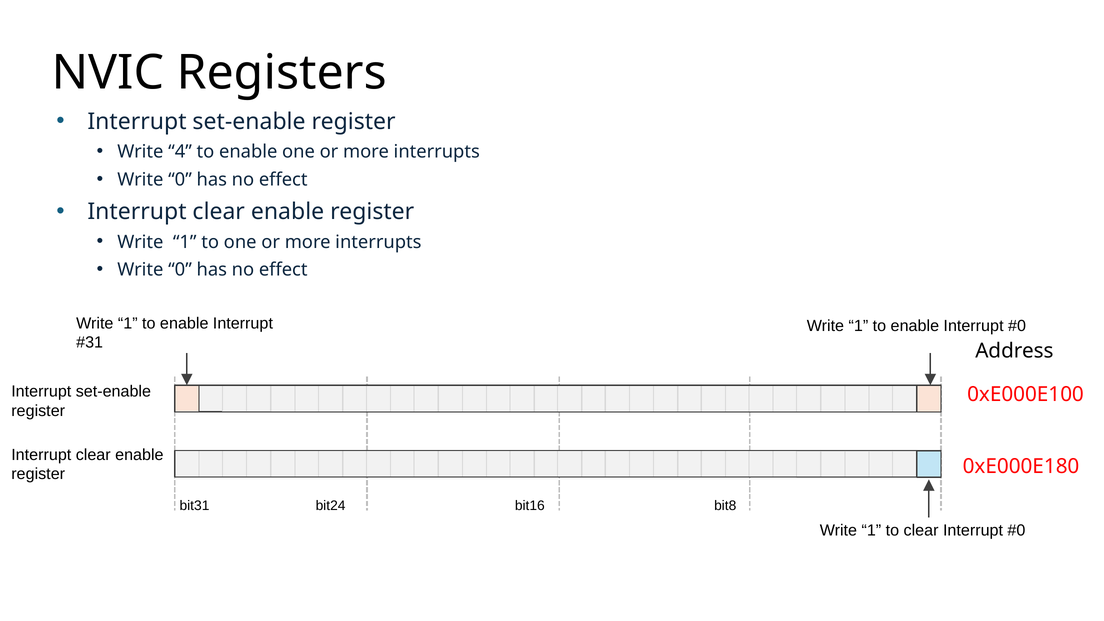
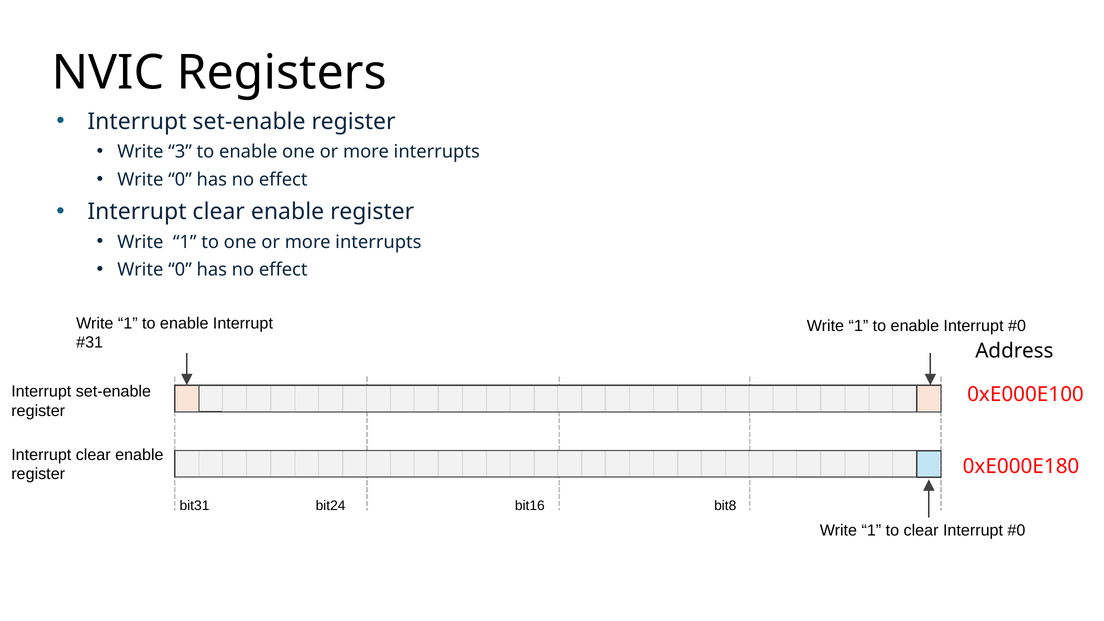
4: 4 -> 3 (180, 152)
